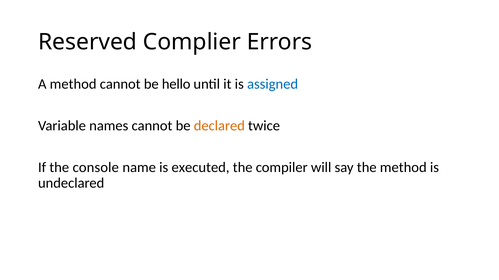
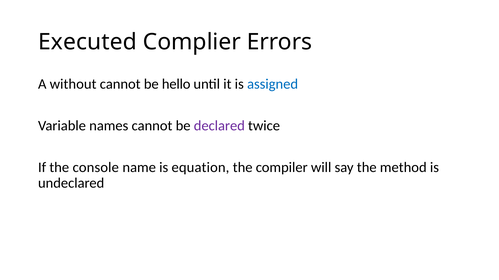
Reserved: Reserved -> Executed (87, 42)
A method: method -> without (73, 84)
declared colour: orange -> purple (219, 126)
executed: executed -> equation (200, 168)
